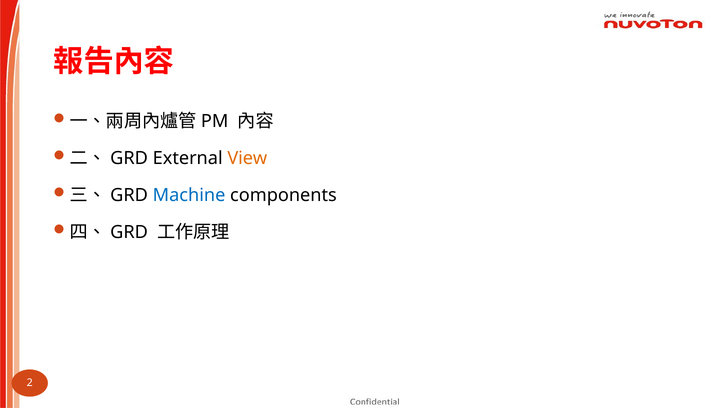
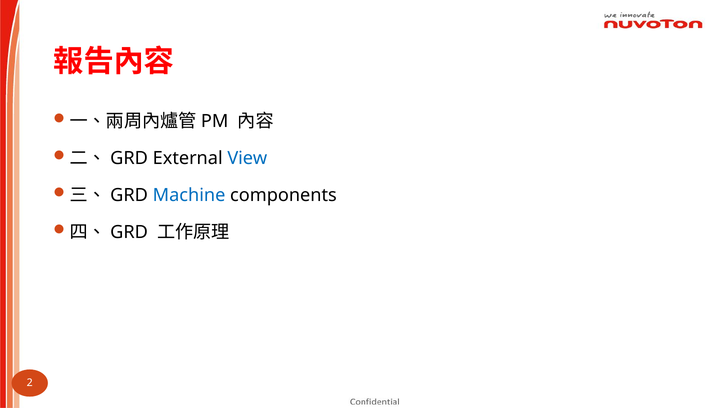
View colour: orange -> blue (247, 159)
